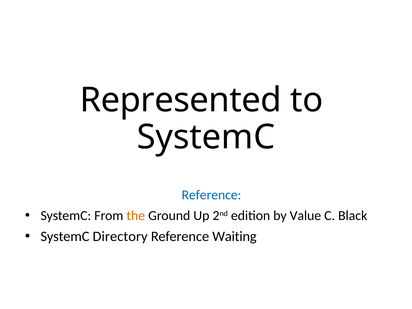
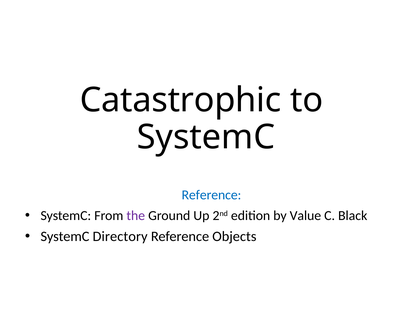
Represented: Represented -> Catastrophic (181, 100)
the colour: orange -> purple (136, 216)
Waiting: Waiting -> Objects (234, 237)
